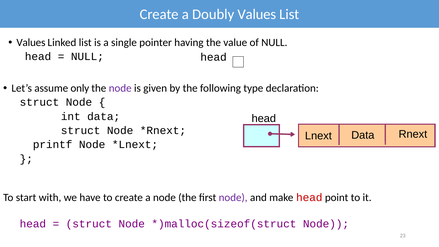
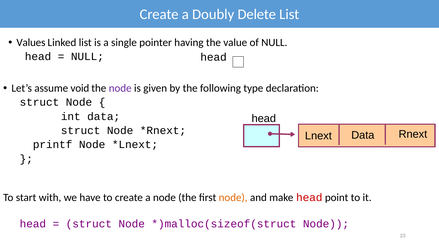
Doubly Values: Values -> Delete (257, 14)
only: only -> void (80, 88)
node colour: purple -> orange (233, 198)
